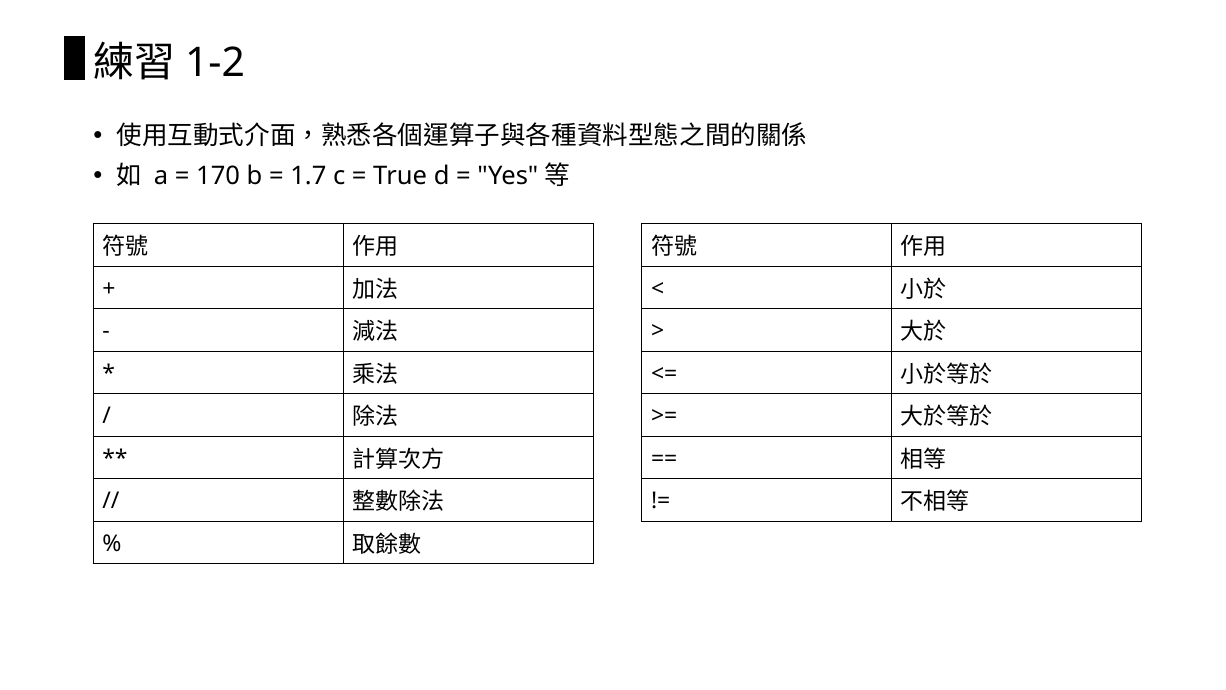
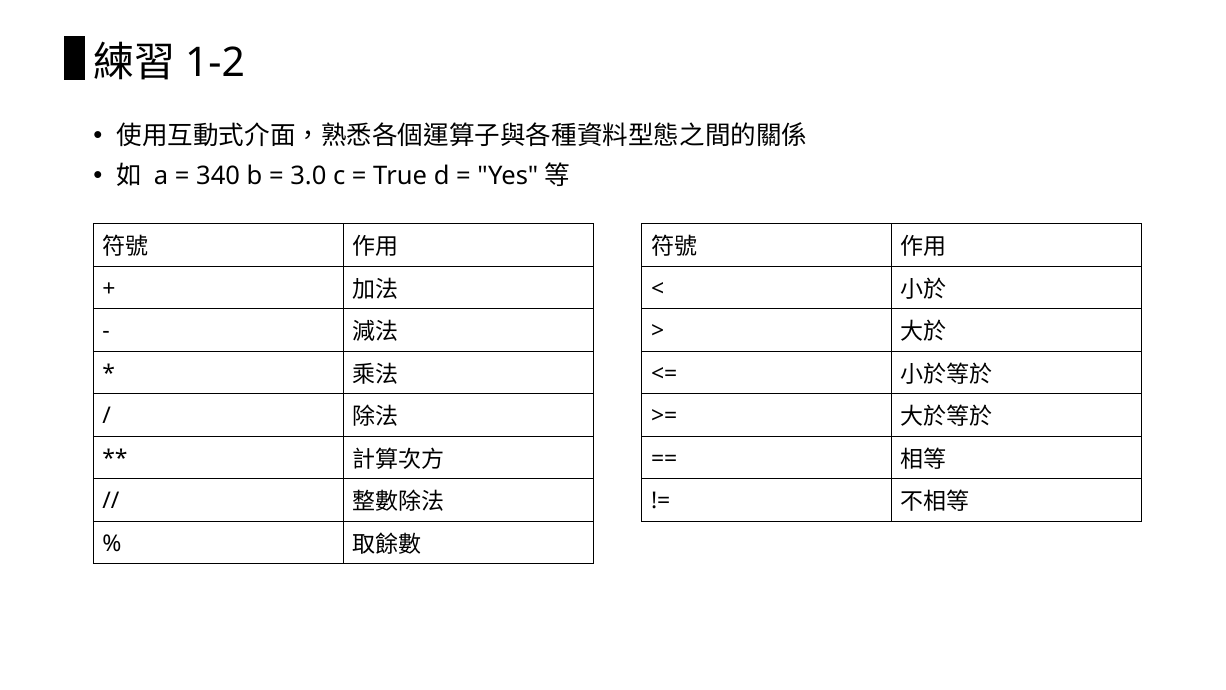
170: 170 -> 340 (218, 176)
1.7: 1.7 -> 3.0 (308, 176)
